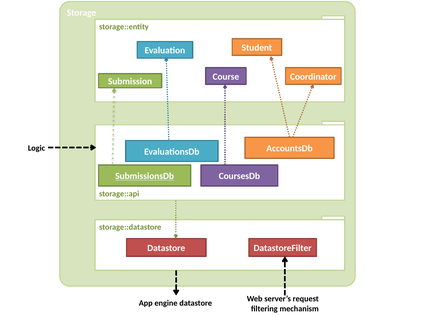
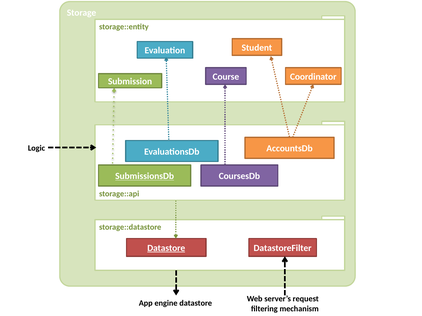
Datastore underline: none -> present (166, 248)
